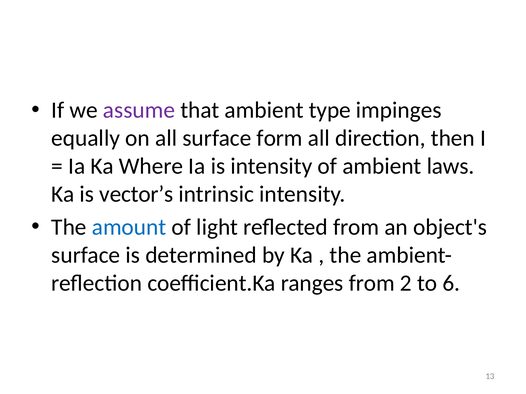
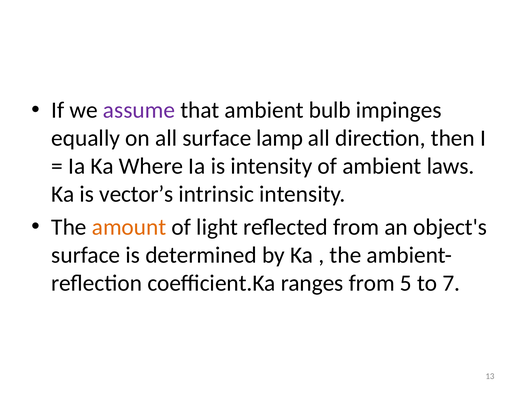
type: type -> bulb (330, 110)
form: form -> lamp (280, 138)
amount colour: blue -> orange (129, 227)
2: 2 -> 5 (406, 283)
6: 6 -> 7 (451, 283)
